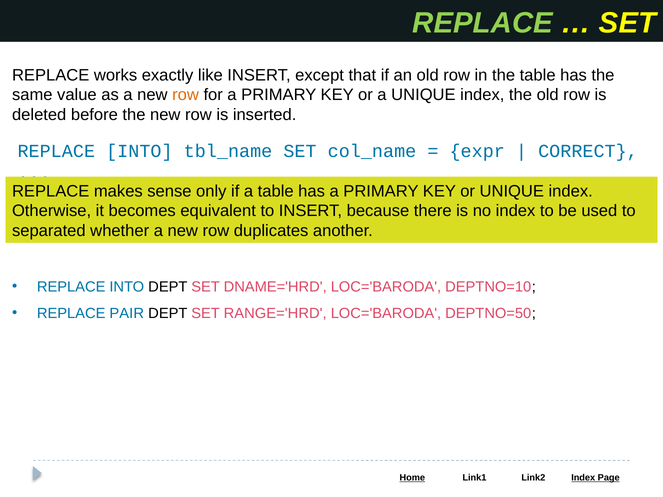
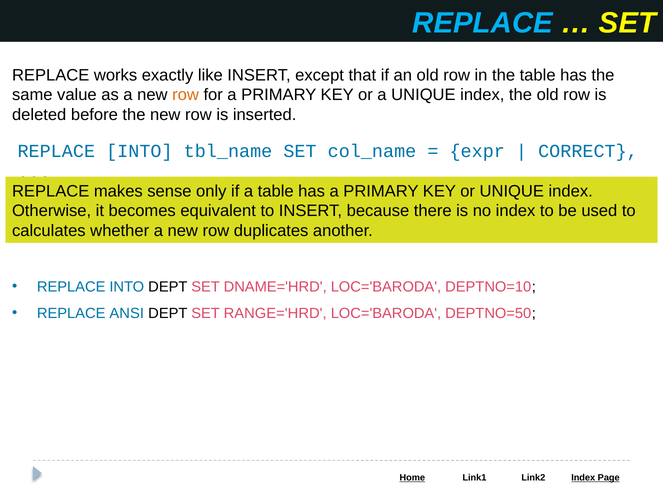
REPLACE colour: light green -> light blue (483, 23)
separated: separated -> calculates (49, 231)
PAIR: PAIR -> ANSI (127, 314)
